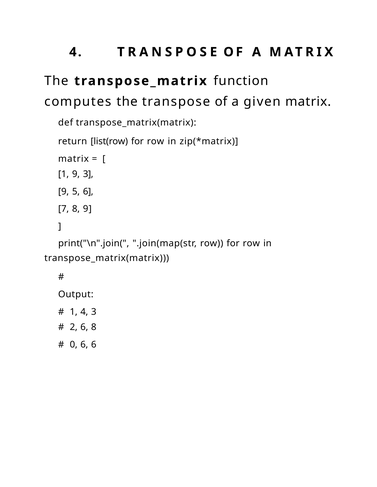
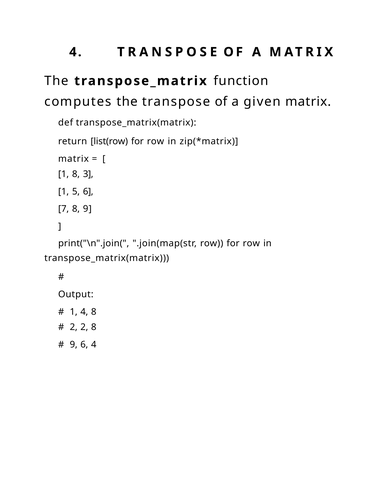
1 9: 9 -> 8 (76, 175)
9: 9 -> 1 (64, 192)
4 3: 3 -> 8 (94, 312)
2 6: 6 -> 2 (84, 328)
0: 0 -> 9 (74, 345)
6 6: 6 -> 4 (94, 345)
